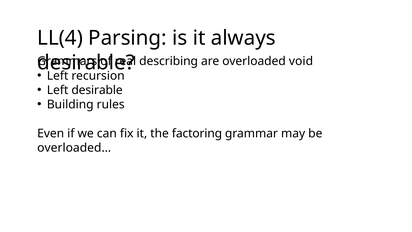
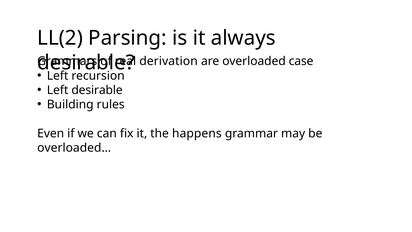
LL(4: LL(4 -> LL(2 (60, 38)
describing: describing -> derivation (169, 61)
void: void -> case (301, 61)
factoring: factoring -> happens (197, 133)
